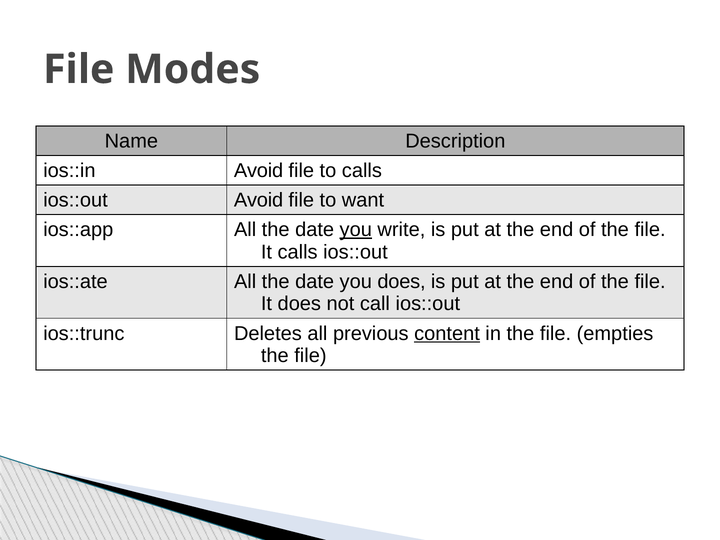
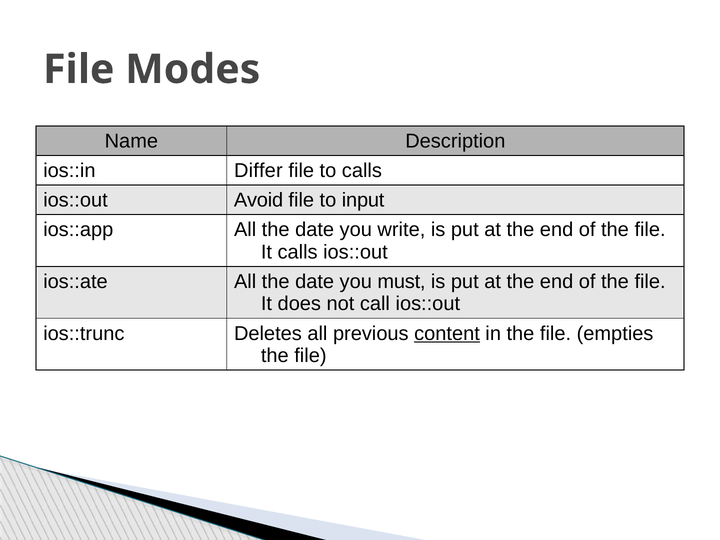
ios::in Avoid: Avoid -> Differ (258, 171)
want: want -> input (363, 200)
you underline: present -> none (356, 230)
you does: does -> must (401, 282)
